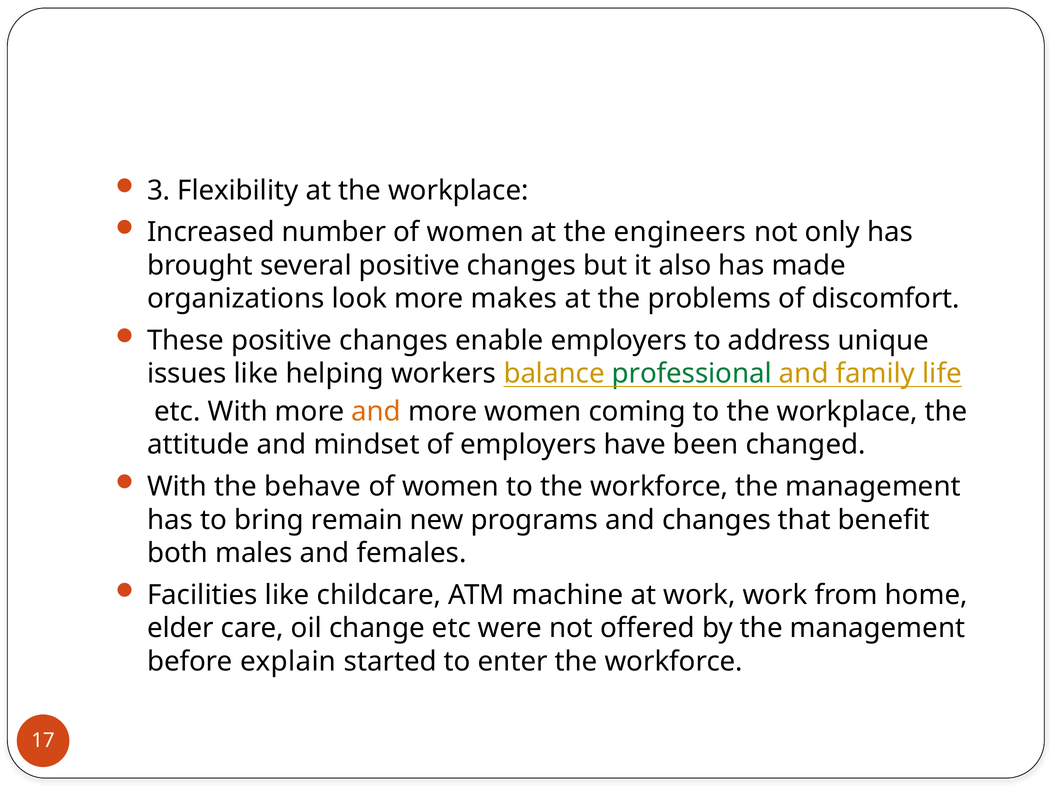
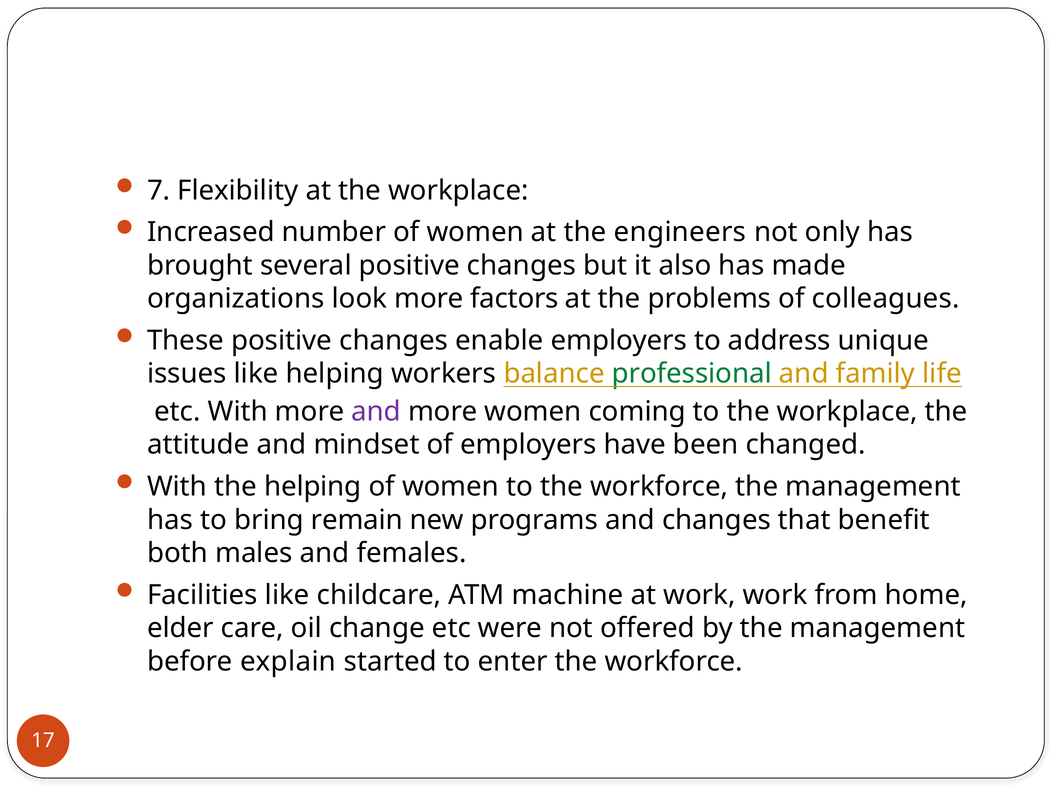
3: 3 -> 7 (159, 190)
makes: makes -> factors (514, 299)
discomfort: discomfort -> colleagues (886, 299)
and colour: orange -> purple (376, 412)
the behave: behave -> helping (313, 487)
